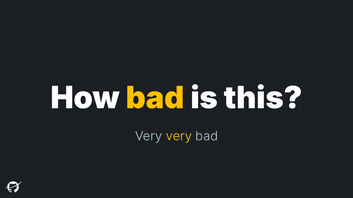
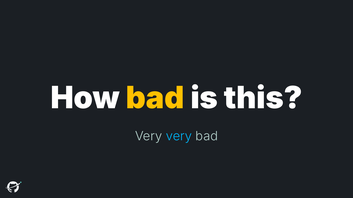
very colour: yellow -> light blue (179, 137)
